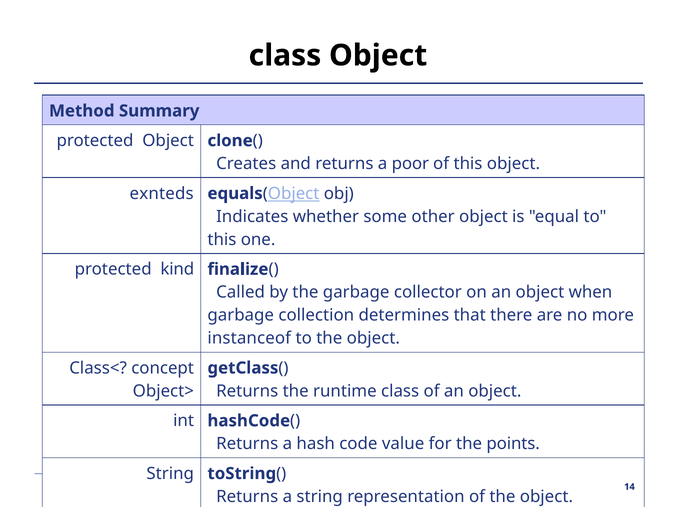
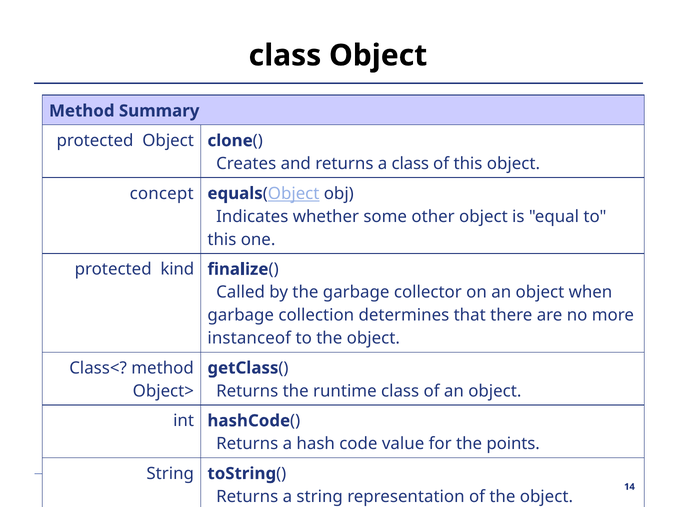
a poor: poor -> class (410, 164)
exnteds: exnteds -> concept (162, 193)
Class< concept: concept -> method (163, 368)
